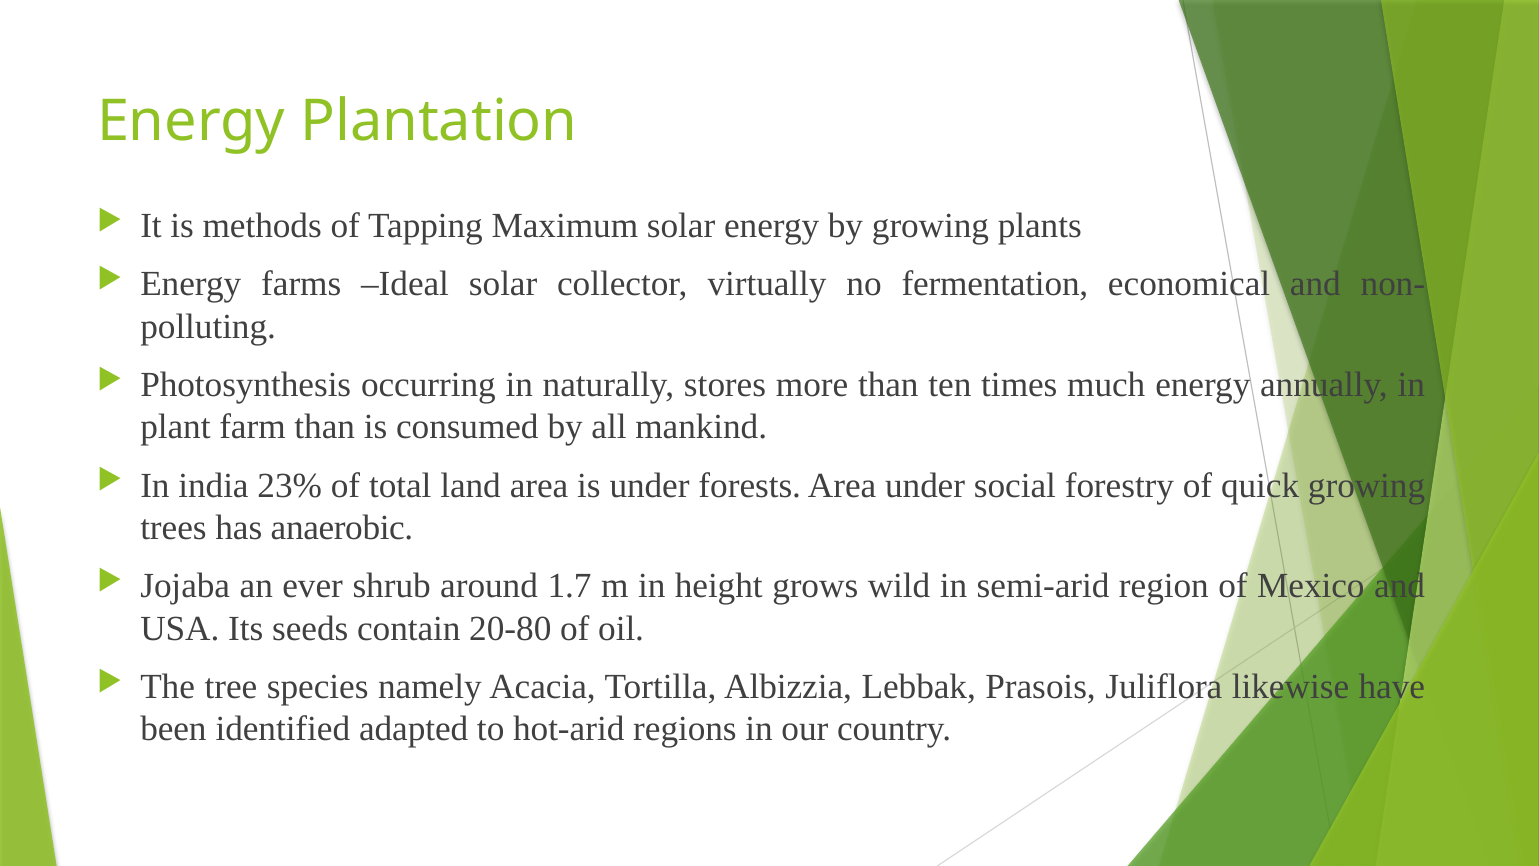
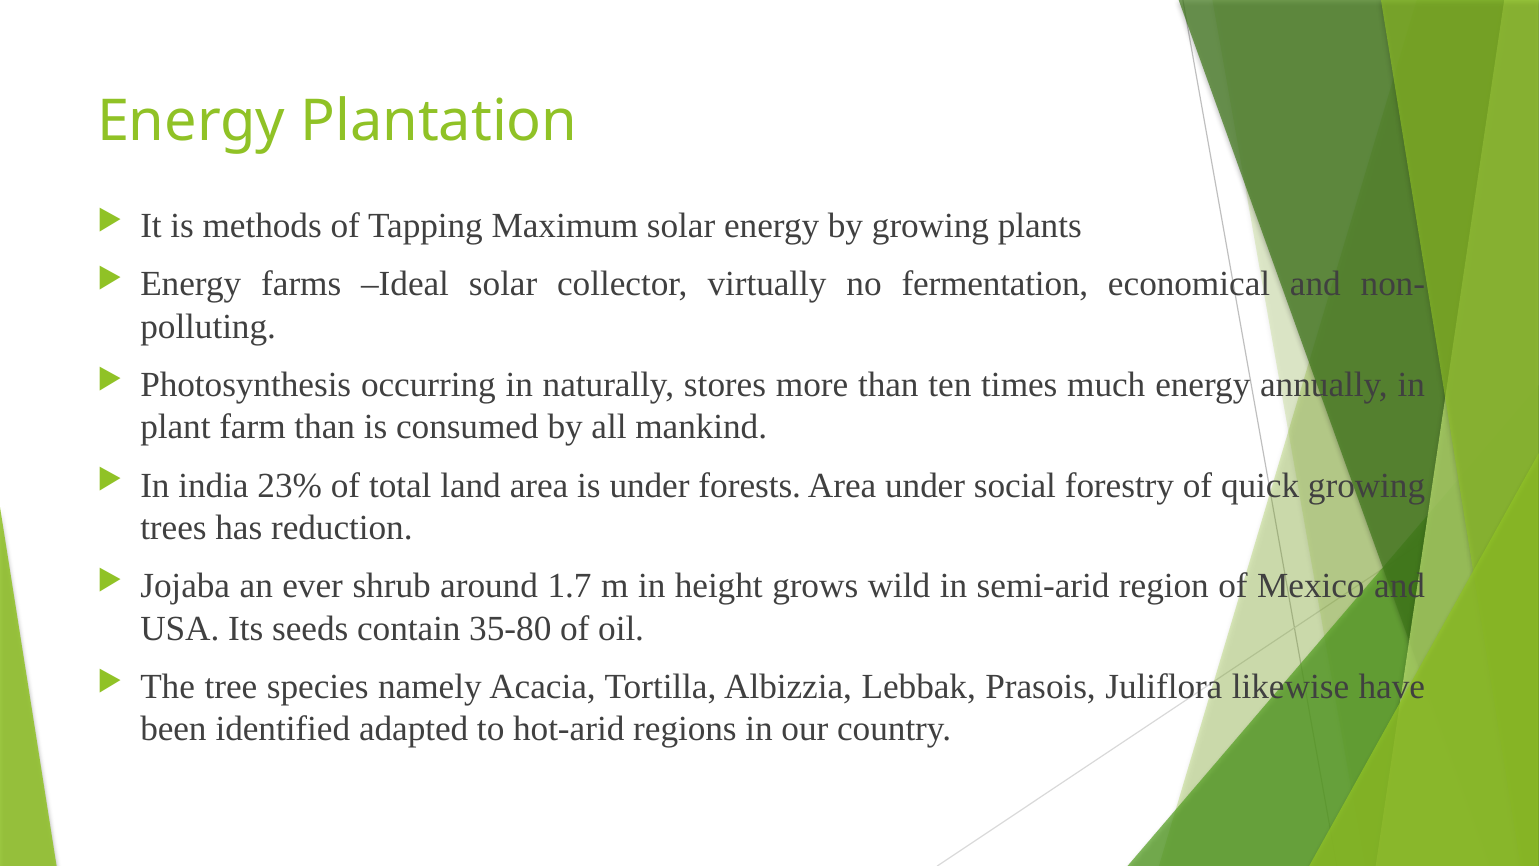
anaerobic: anaerobic -> reduction (342, 528)
20-80: 20-80 -> 35-80 (510, 628)
